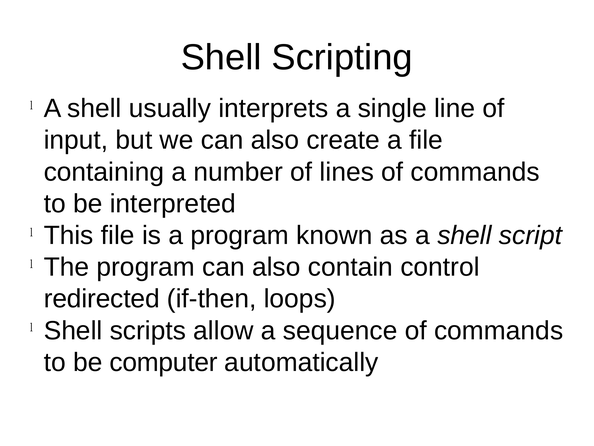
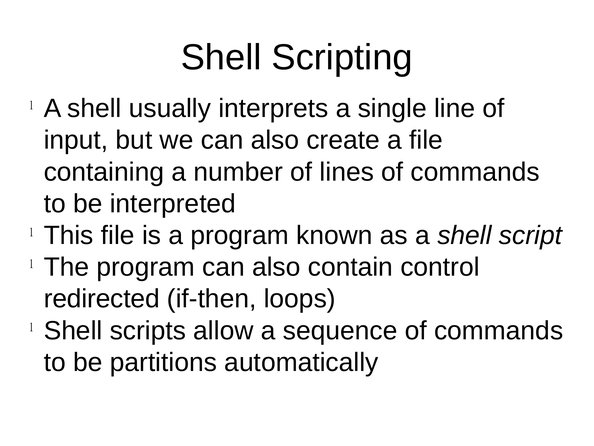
computer: computer -> partitions (163, 362)
